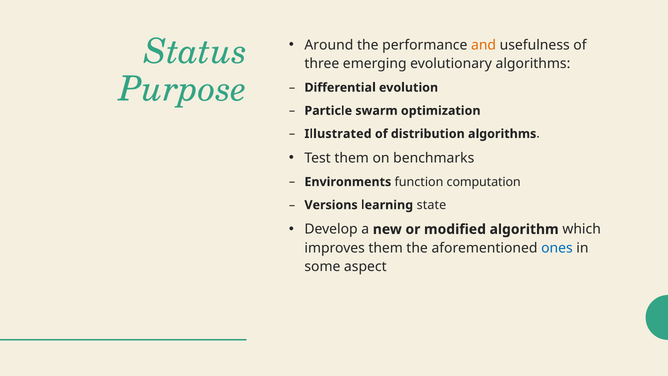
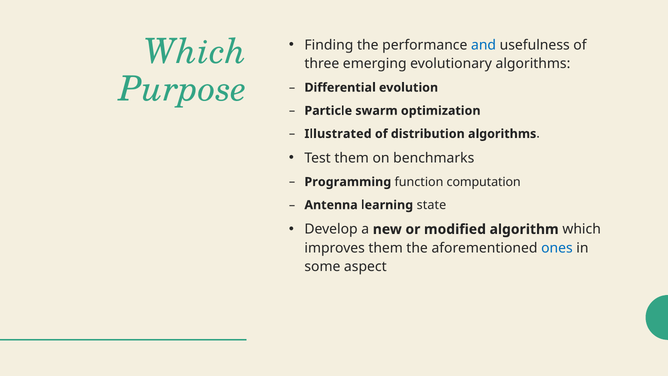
Around: Around -> Finding (329, 45)
and colour: orange -> blue (484, 45)
Status: Status -> Which (195, 52)
Environments: Environments -> Programming (348, 182)
Versions: Versions -> Antenna (331, 205)
